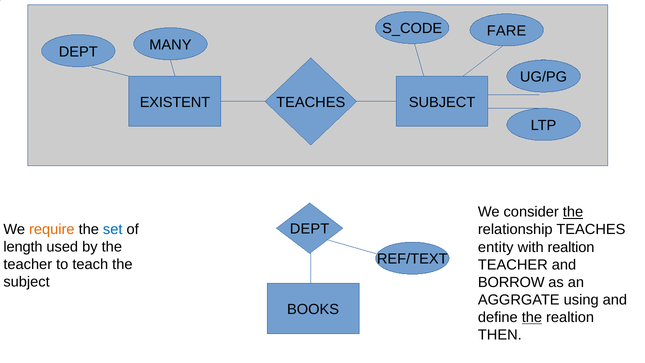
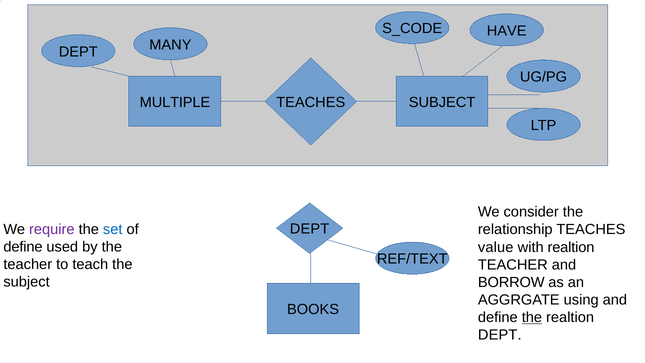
FARE: FARE -> HAVE (507, 31)
EXISTENT: EXISTENT -> MULTIPLE (175, 102)
the underline: present -> none (573, 212)
require colour: orange -> purple (52, 229)
length: length -> define (23, 247)
entity: entity -> value (496, 247)
THEN: THEN -> DEPT (500, 335)
